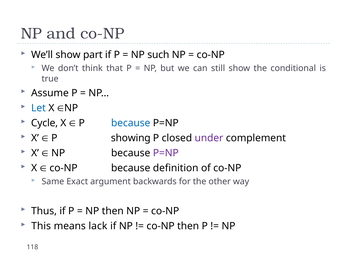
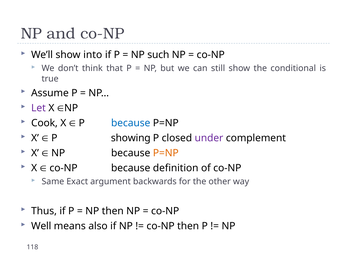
part: part -> into (93, 55)
Let colour: blue -> purple (38, 108)
Cycle: Cycle -> Cook (44, 123)
P=NP colour: purple -> orange (166, 153)
This: This -> Well (41, 226)
lack: lack -> also (98, 226)
